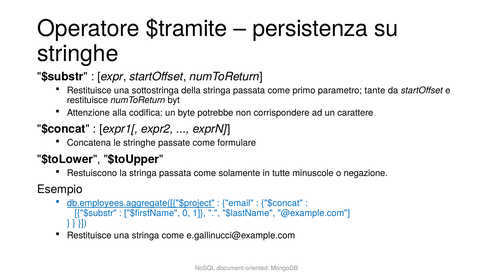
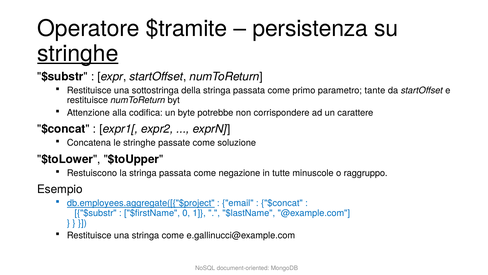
stringhe underline: none -> present (78, 53)
formulare: formulare -> soluzione (237, 143)
solamente: solamente -> negazione (239, 173)
negazione: negazione -> raggruppo (366, 173)
